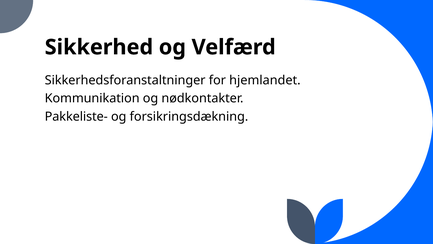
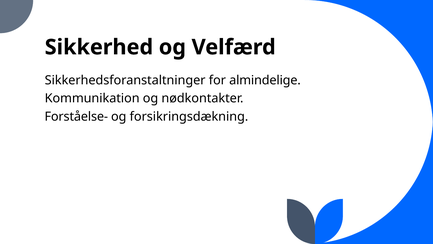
hjemlandet: hjemlandet -> almindelige (265, 80)
Pakkeliste-: Pakkeliste- -> Forståelse- (76, 116)
